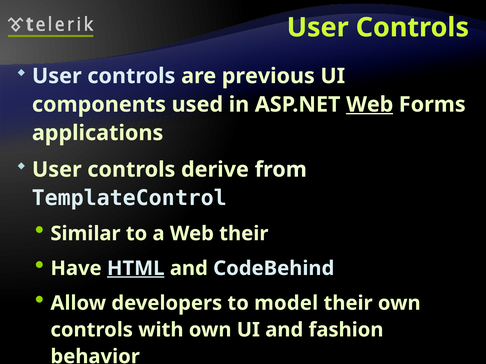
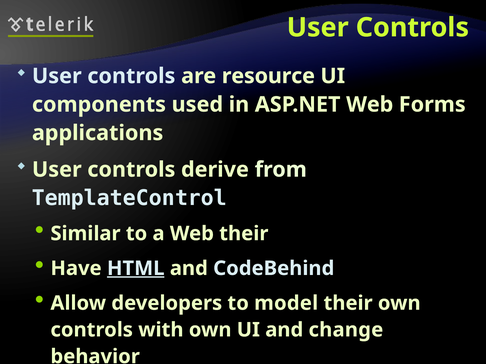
previous: previous -> resource (268, 76)
Web underline: present -> none (370, 105)
fashion: fashion -> change (346, 330)
